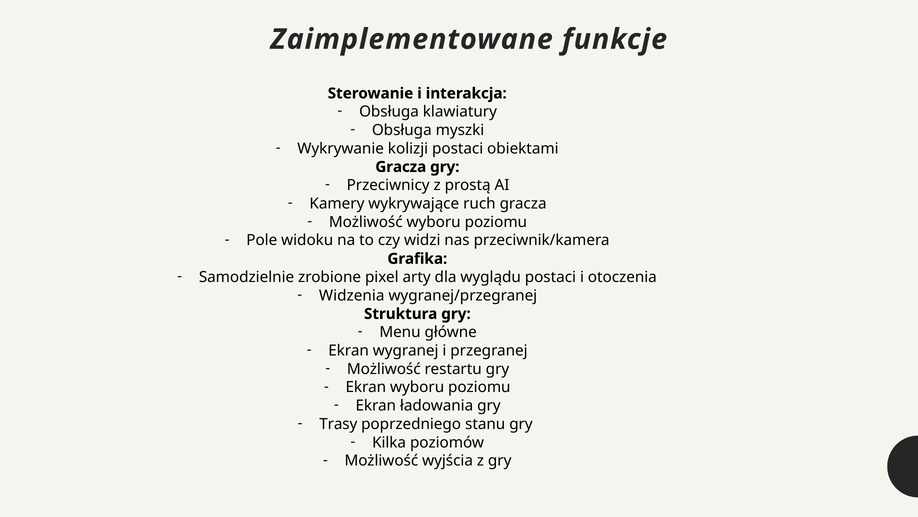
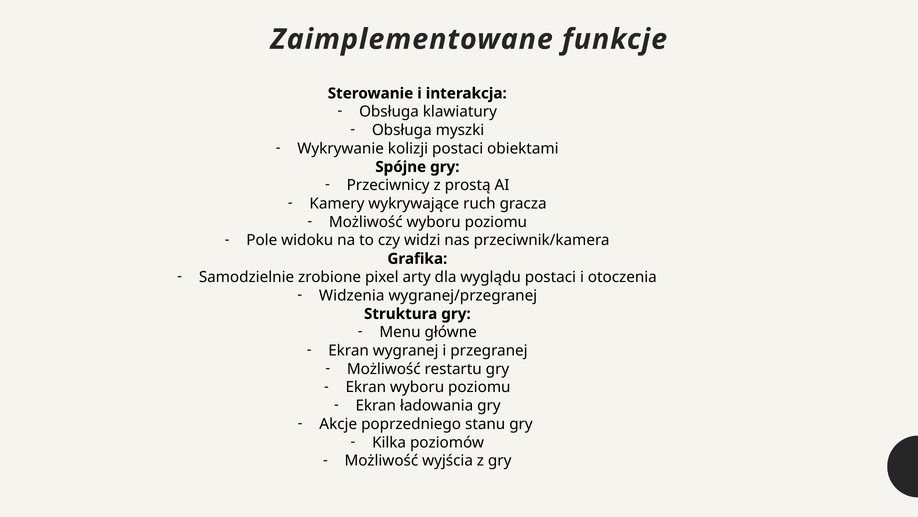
Gracza: Gracza -> Spójne (401, 167)
Trasy: Trasy -> Akcje (338, 424)
